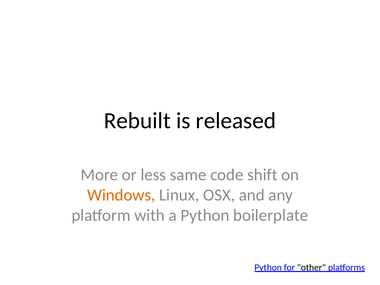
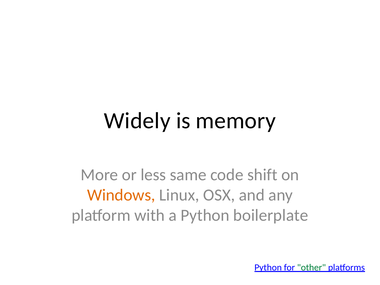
Rebuilt: Rebuilt -> Widely (137, 121)
released: released -> memory (236, 121)
other colour: black -> green (312, 267)
